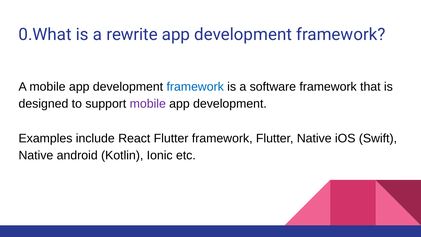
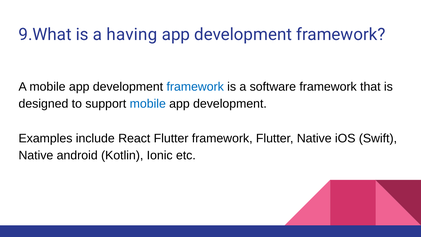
0.What: 0.What -> 9.What (45, 34)
rewrite: rewrite -> having (132, 34)
mobile colour: purple -> blue (148, 104)
